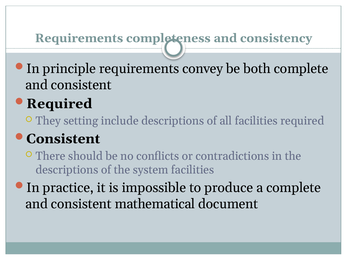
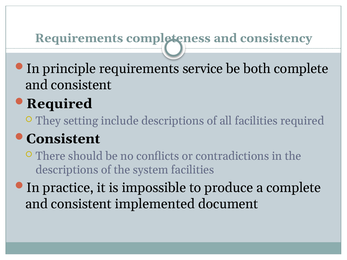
convey: convey -> service (203, 69)
mathematical: mathematical -> implemented (155, 204)
